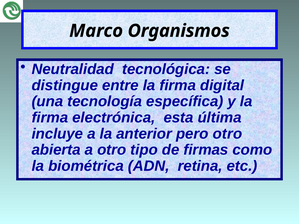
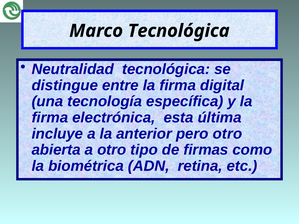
Marco Organismos: Organismos -> Tecnológica (179, 31)
